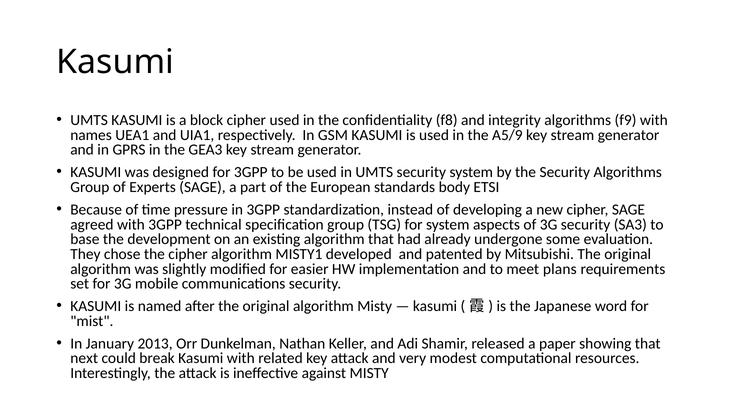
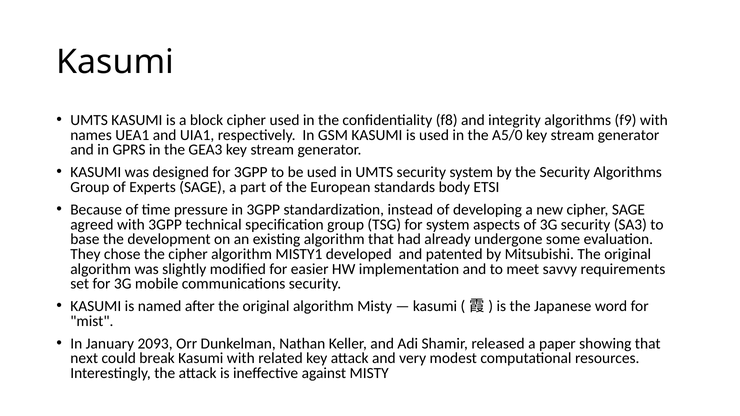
A5/9: A5/9 -> A5/0 (507, 135)
plans: plans -> savvy (560, 269)
2013: 2013 -> 2093 (155, 344)
